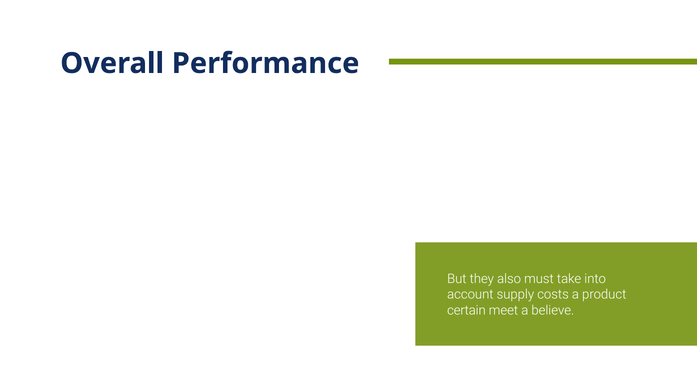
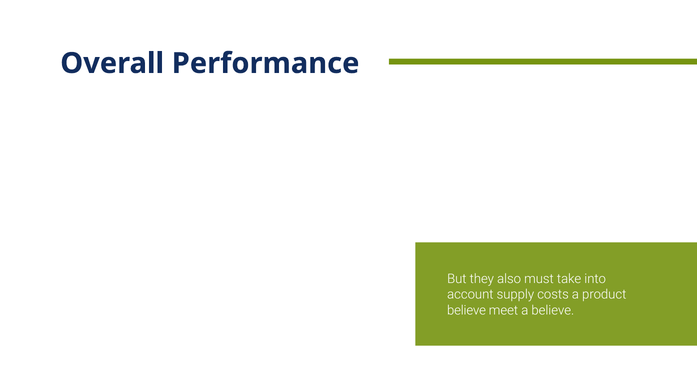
certain: certain -> believe (466, 310)
